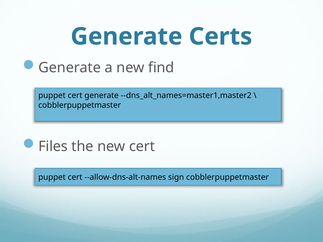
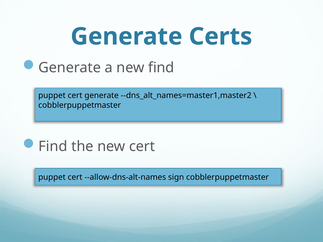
Files: Files -> Find (53, 146)
